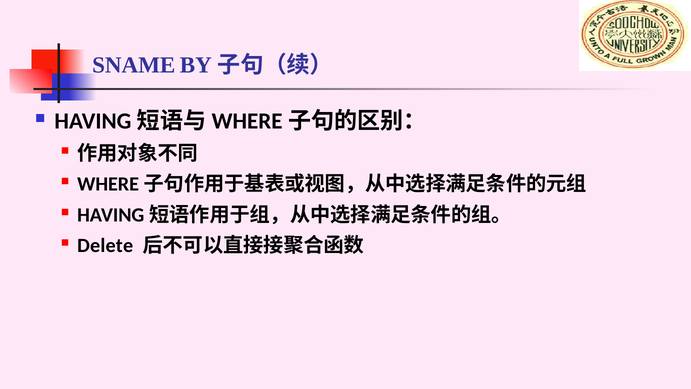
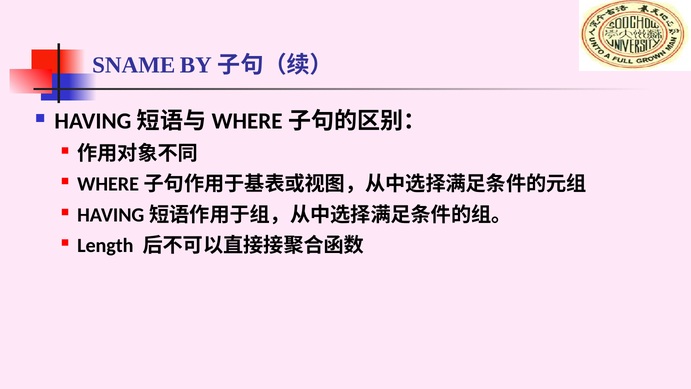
Delete: Delete -> Length (105, 245)
